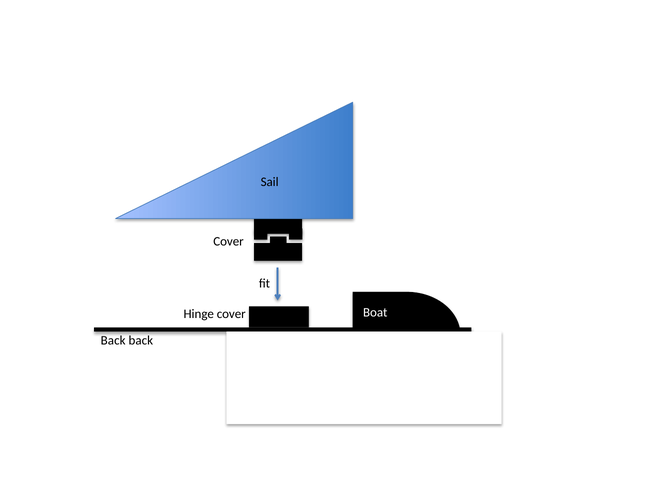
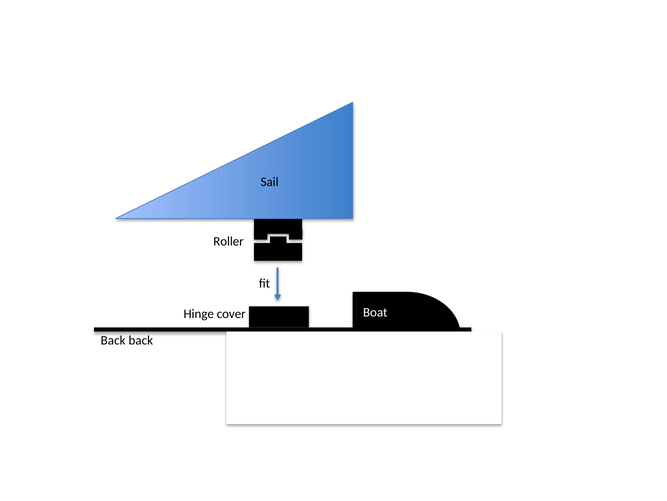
Cover: Cover -> Roller (229, 241)
